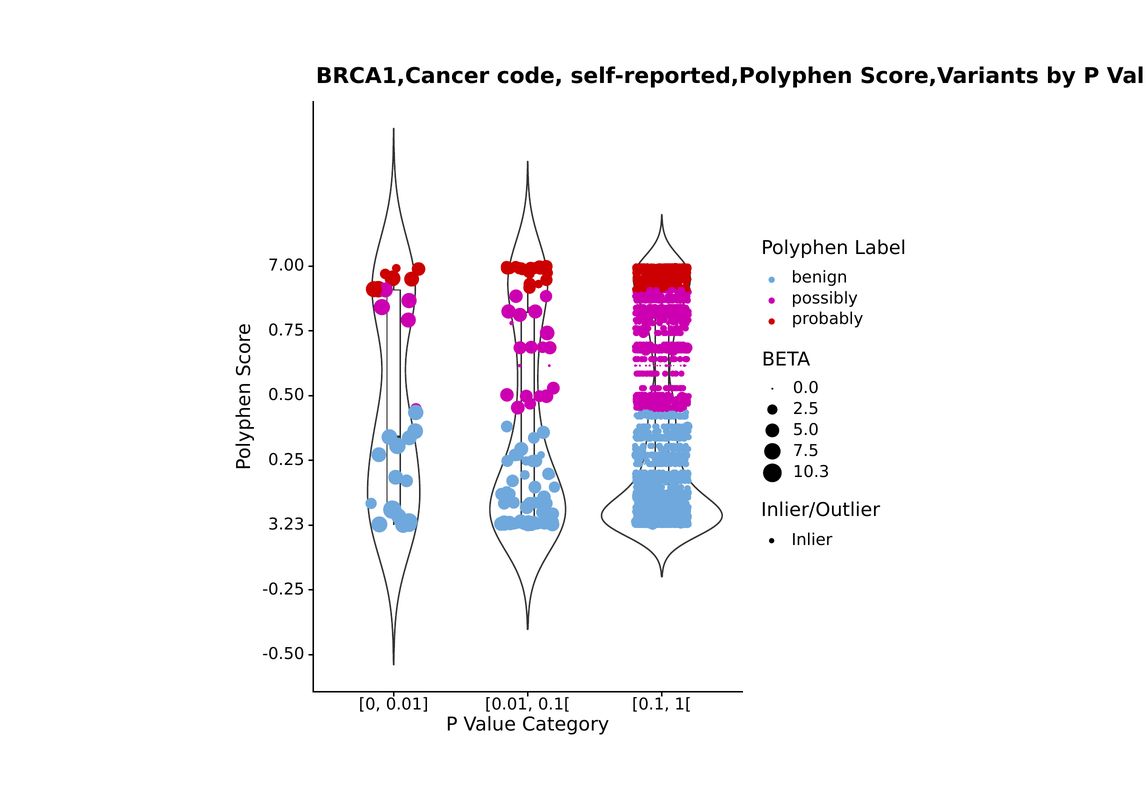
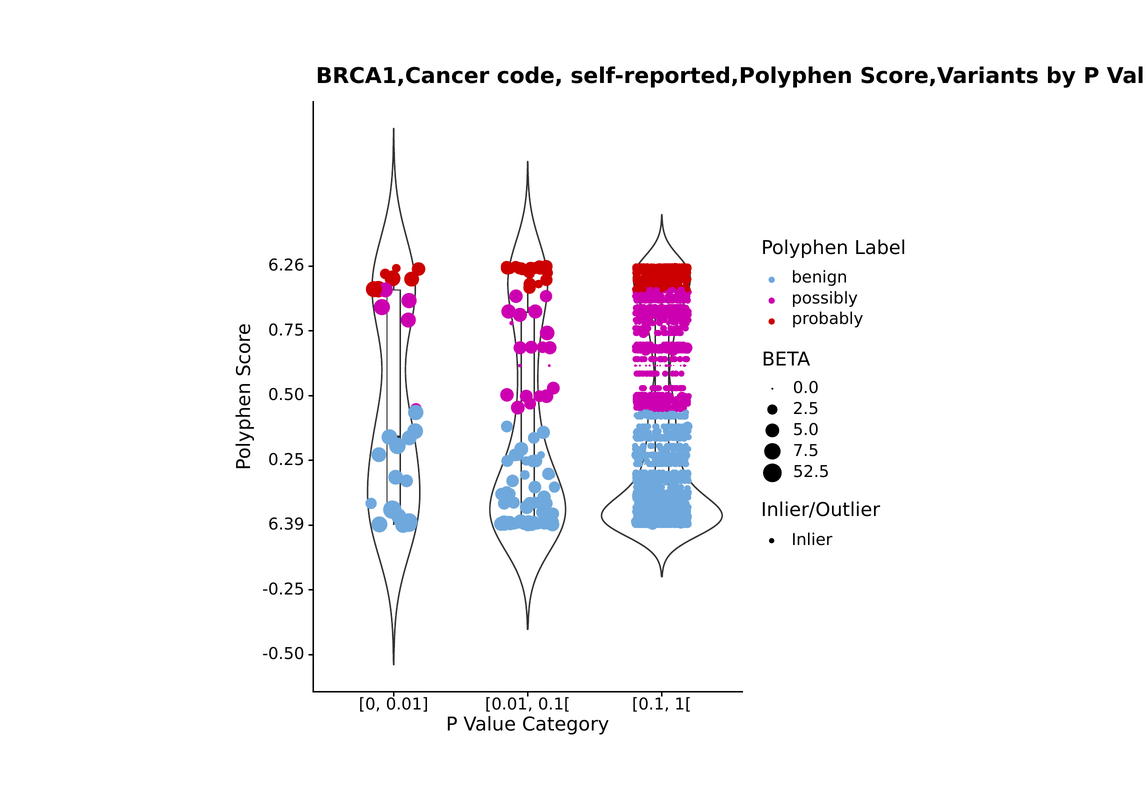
7.00: 7.00 -> 6.26 (286, 265)
10.3: 10.3 -> 52.5 (811, 472)
3.23: 3.23 -> 6.39 (286, 525)
